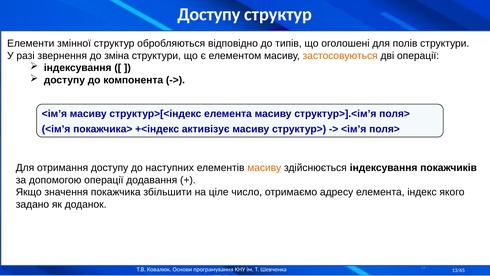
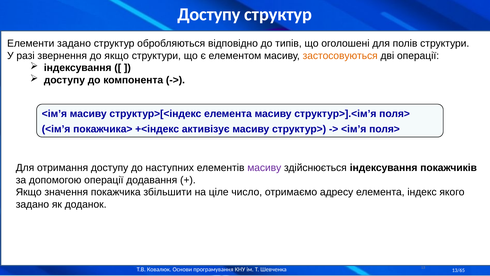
Елементи змінної: змінної -> задано (74, 43)
до зміна: зміна -> якщо (117, 56)
масиву colour: orange -> purple (264, 168)
